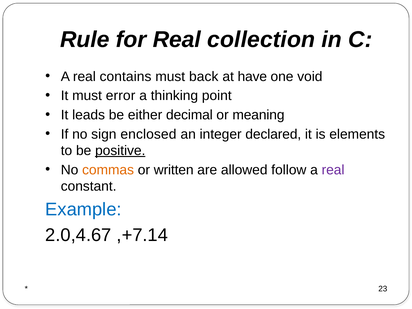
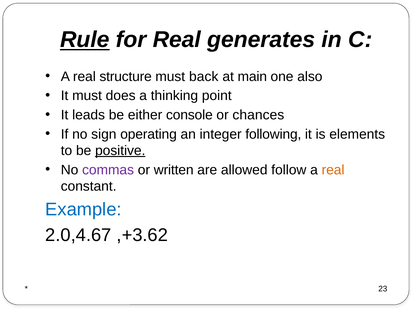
Rule underline: none -> present (85, 40)
collection: collection -> generates (261, 40)
contains: contains -> structure (126, 77)
have: have -> main (252, 77)
void: void -> also (310, 77)
error: error -> does (121, 96)
decimal: decimal -> console (189, 115)
meaning: meaning -> chances (258, 115)
enclosed: enclosed -> operating (149, 134)
declared: declared -> following (273, 134)
commas colour: orange -> purple (108, 170)
real colour: purple -> orange (333, 170)
,+7.14: ,+7.14 -> ,+3.62 (142, 235)
